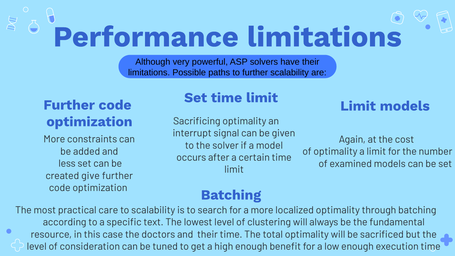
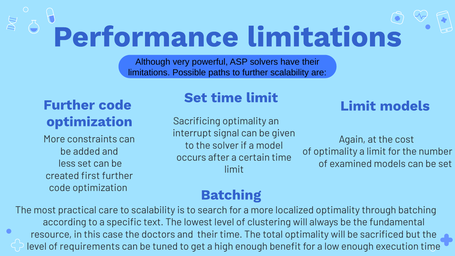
give: give -> first (91, 176)
consideration: consideration -> requirements (90, 247)
